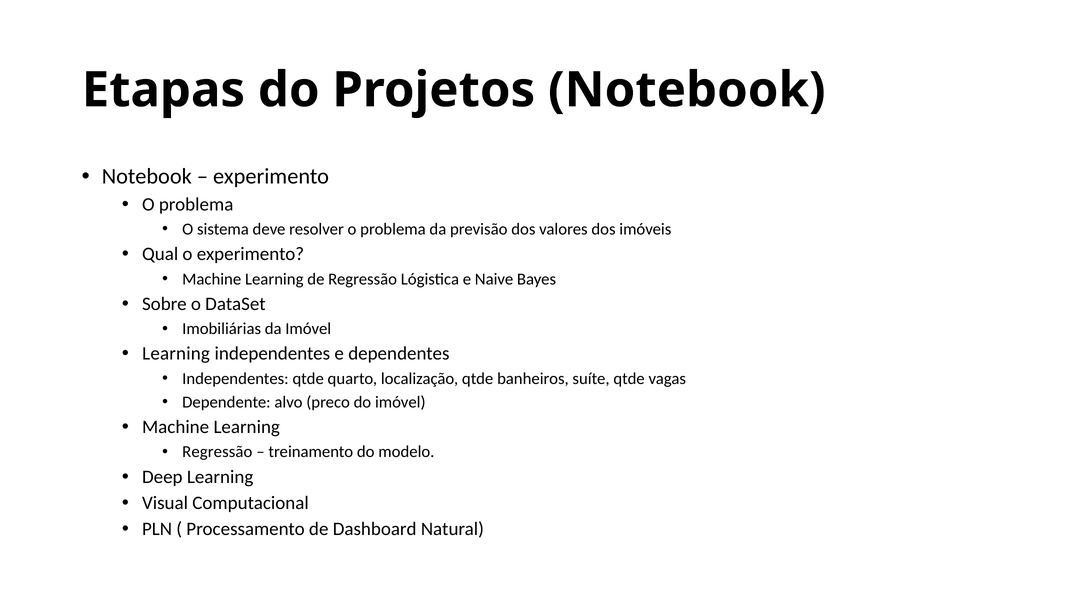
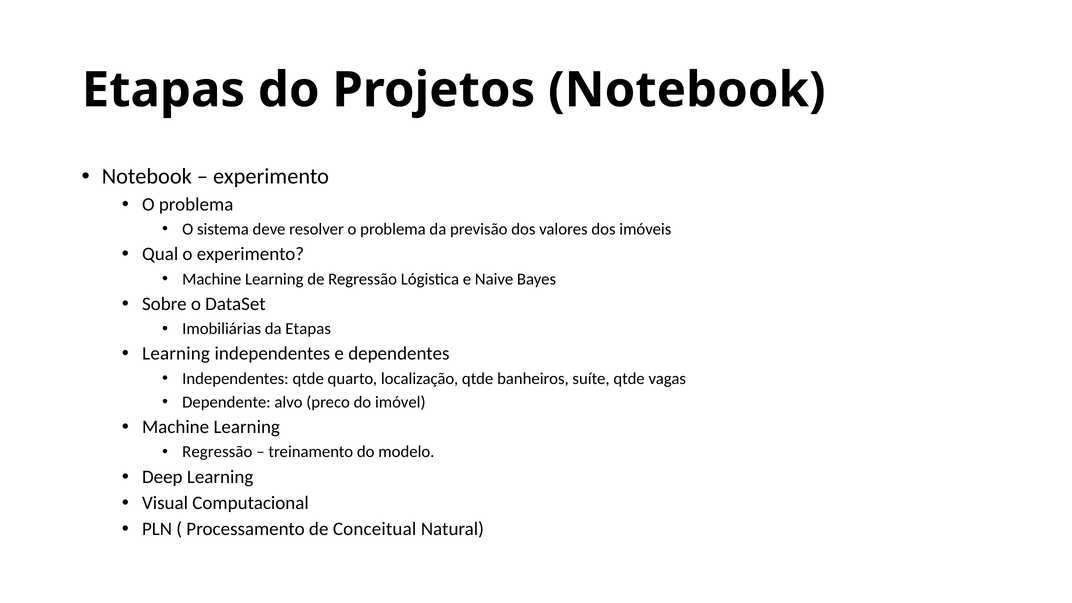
da Imóvel: Imóvel -> Etapas (308, 329)
Dashboard: Dashboard -> Conceitual (375, 529)
